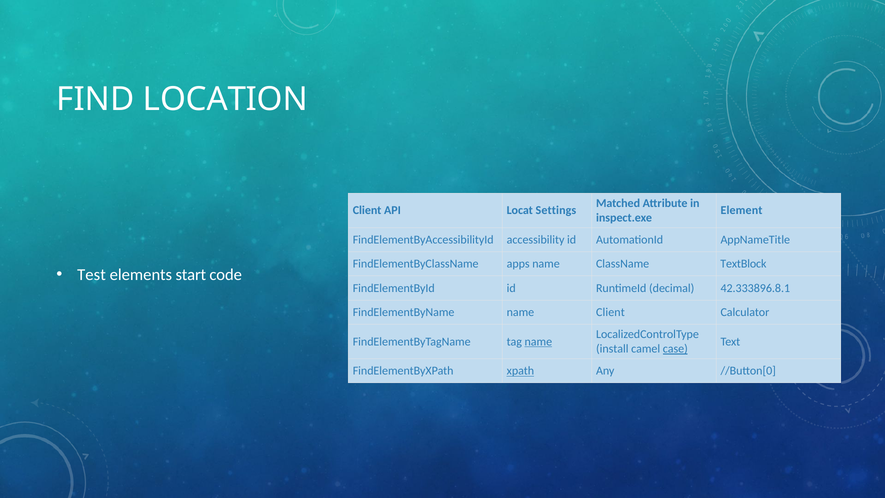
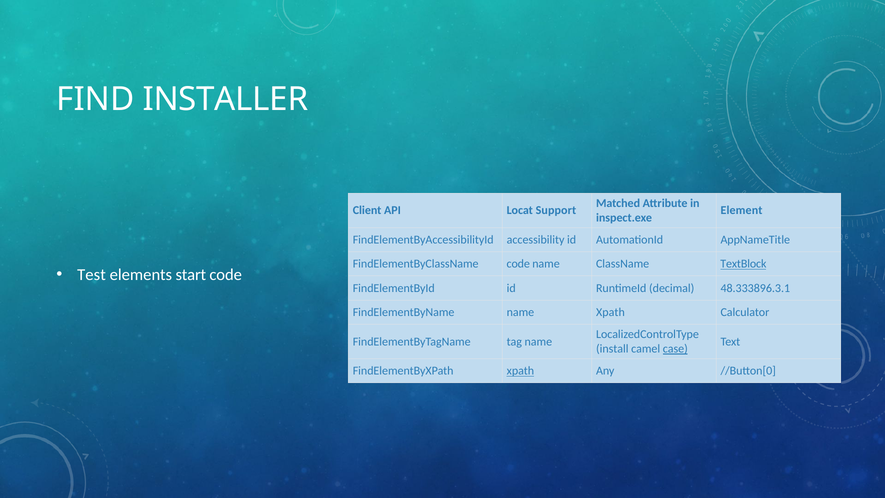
LOCATION: LOCATION -> INSTALLER (225, 99)
Settings: Settings -> Support (556, 210)
FindElementByClassName apps: apps -> code (518, 264)
TextBlock underline: none -> present (743, 264)
42.333896.8.1: 42.333896.8.1 -> 48.333896.3.1 (755, 288)
name Client: Client -> Xpath (610, 312)
name underline: present -> none (538, 342)
